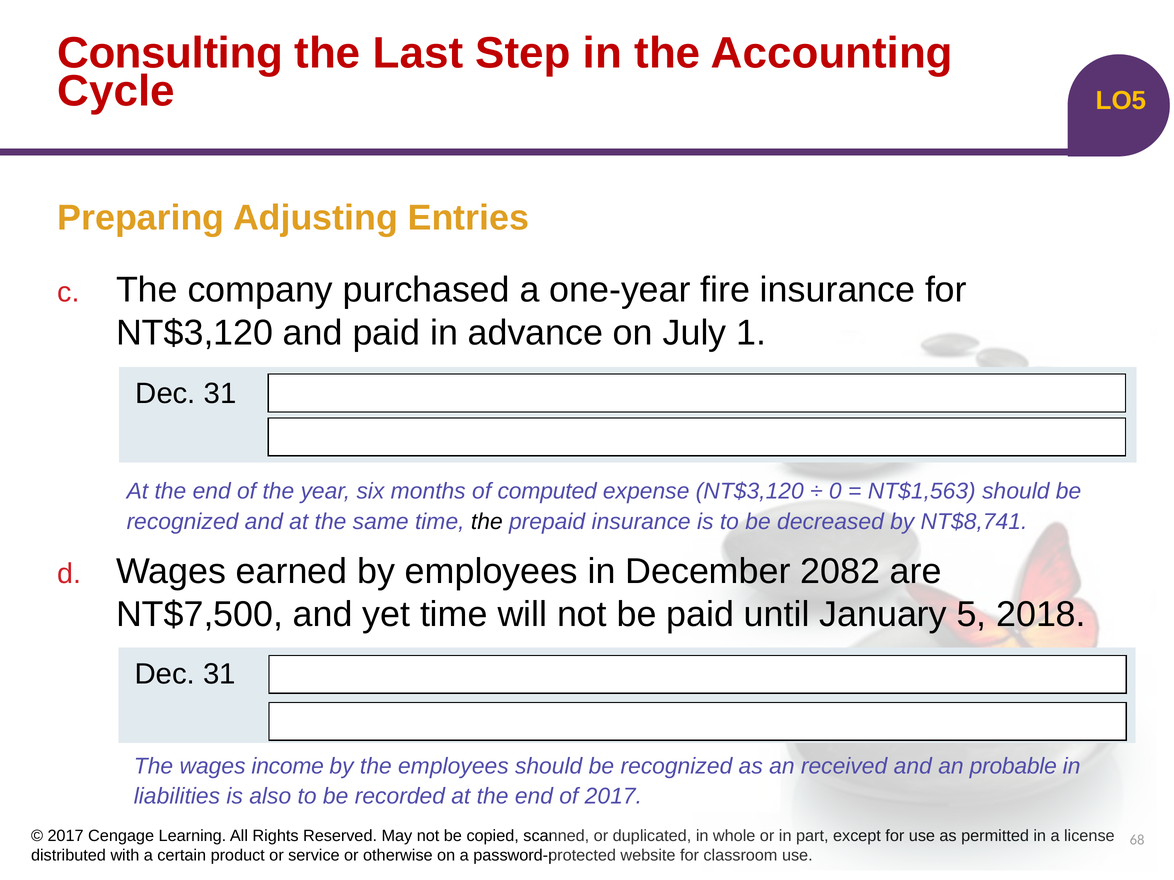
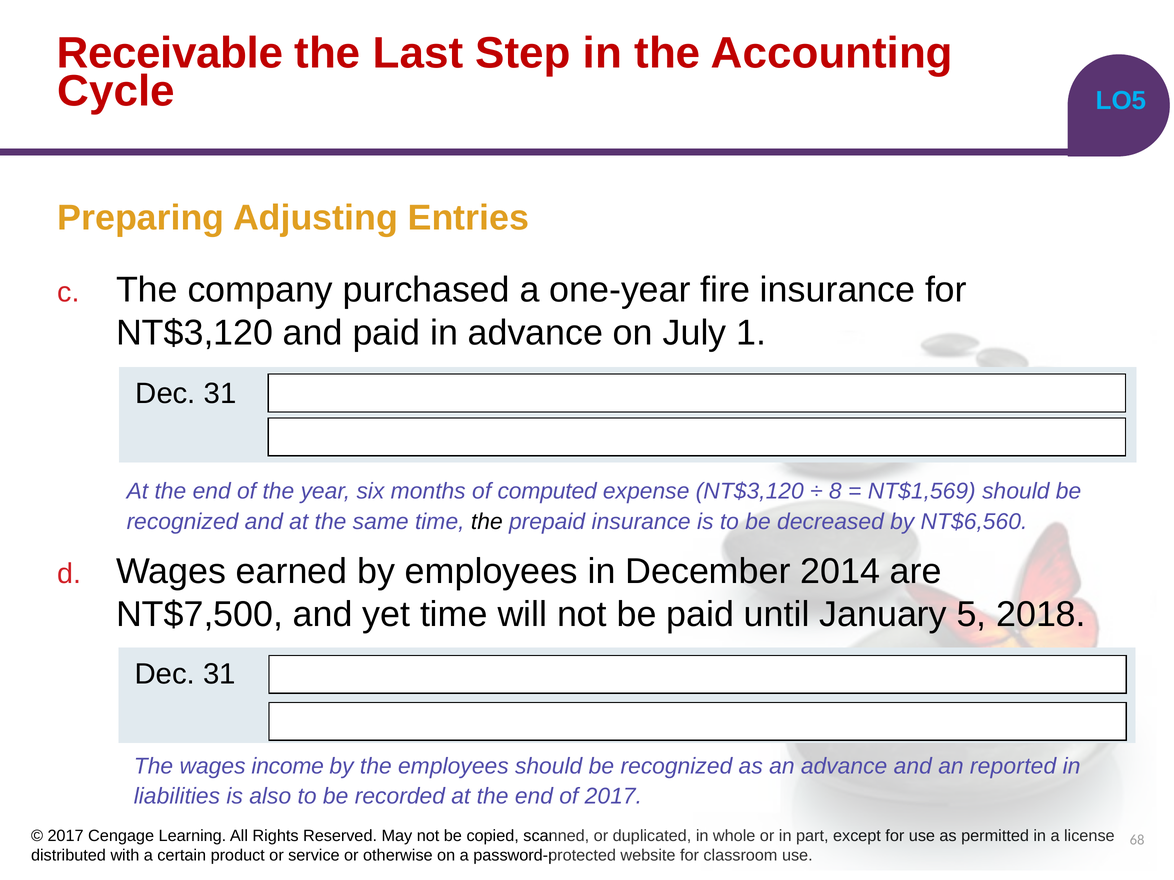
Consulting: Consulting -> Receivable (170, 53)
LO5 colour: yellow -> light blue (1121, 101)
0: 0 -> 8 (835, 492)
NT$1,563: NT$1,563 -> NT$1,569 (922, 492)
NT$8,741: NT$8,741 -> NT$6,560 (974, 522)
2082: 2082 -> 2014 (840, 572)
an received: received -> advance (844, 767)
probable: probable -> reported (1013, 767)
